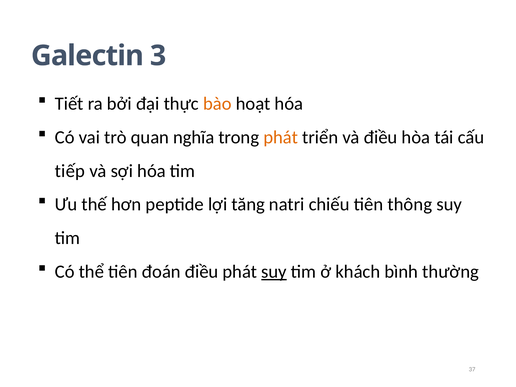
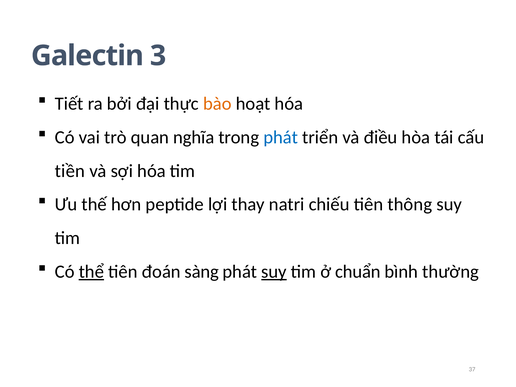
phát colour: orange -> blue (281, 137)
tiếp: tiếp -> tiền (70, 171)
tăng: tăng -> thay (248, 204)
thể underline: none -> present (91, 272)
đoán điều: điều -> sàng (202, 272)
khách: khách -> chuẩn (358, 272)
